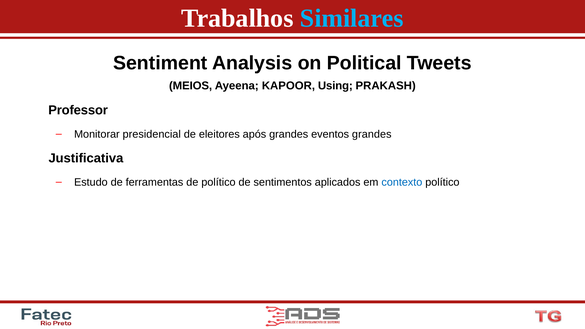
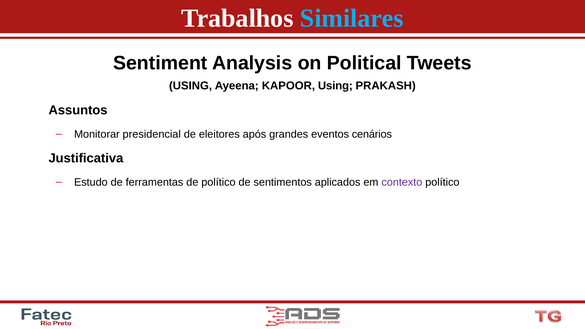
MEIOS: MEIOS -> USING (191, 86)
Professor: Professor -> Assuntos (78, 110)
eventos grandes: grandes -> cenários (372, 134)
contexto colour: blue -> purple (402, 182)
